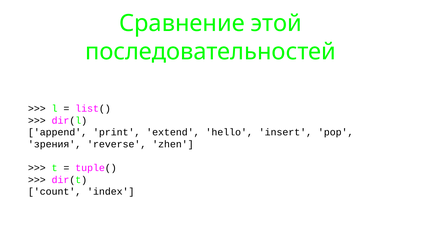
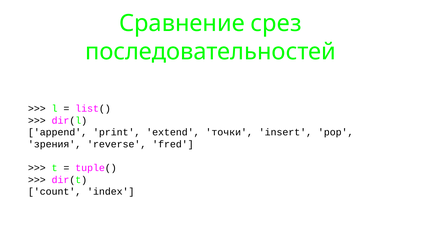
этой: этой -> срез (276, 23)
hello: hello -> точки (229, 132)
zhen: zhen -> fred (173, 144)
